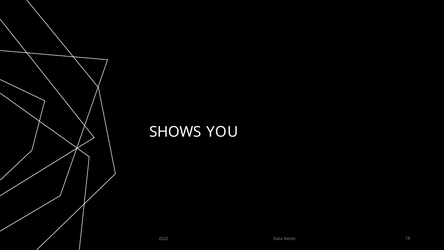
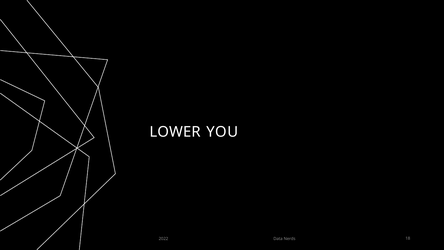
SHOWS: SHOWS -> LOWER (175, 132)
